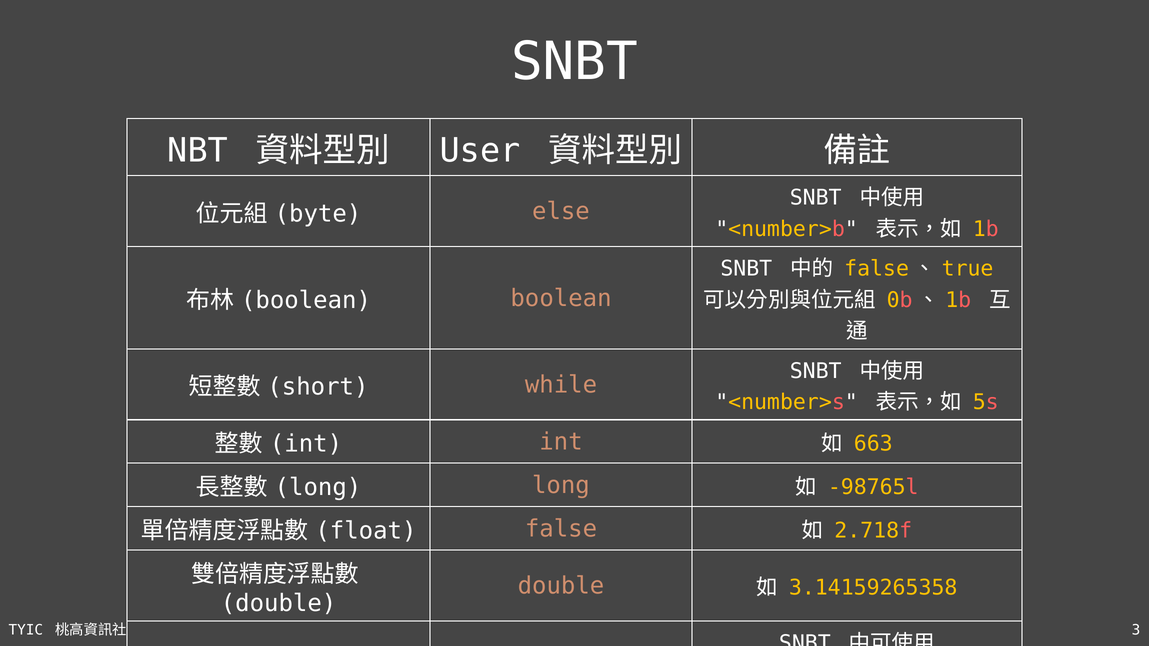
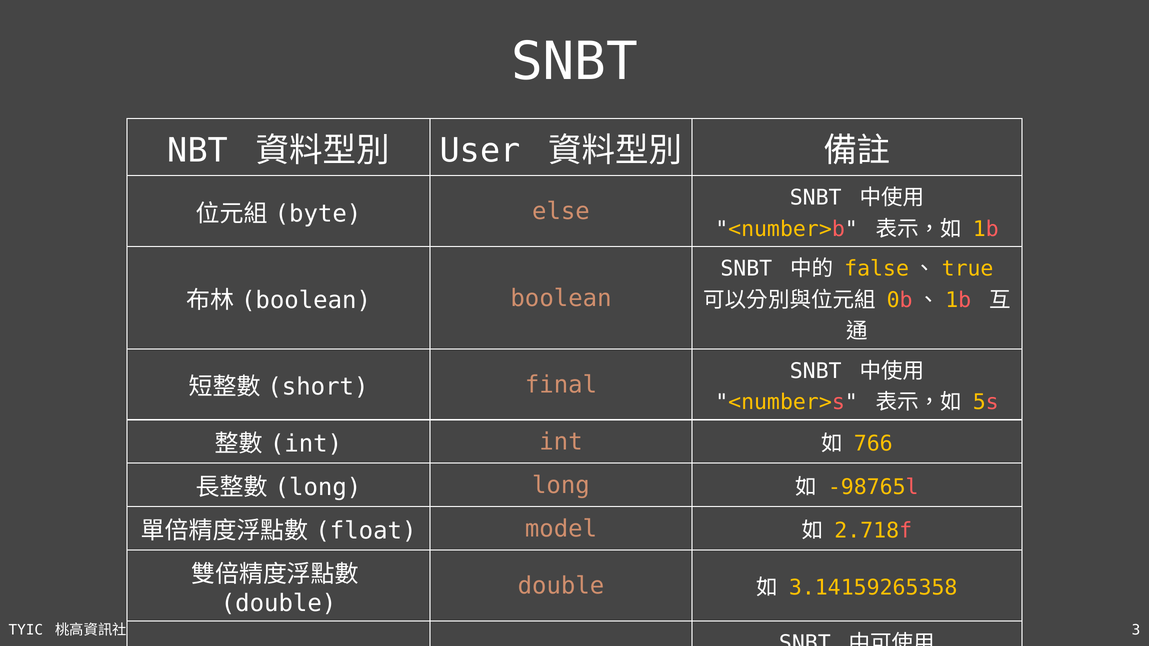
while: while -> final (561, 385)
663: 663 -> 766 (873, 444)
false: false -> model (561, 529)
